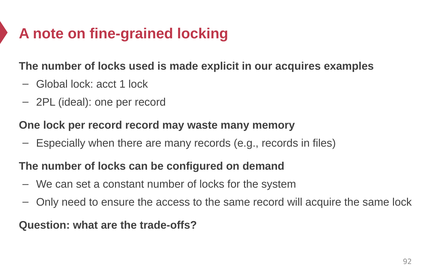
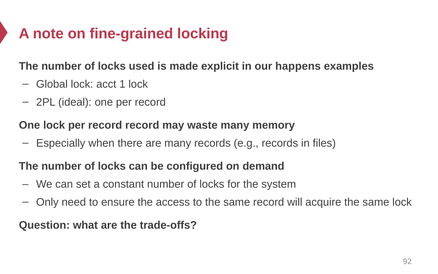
acquires: acquires -> happens (298, 66)
